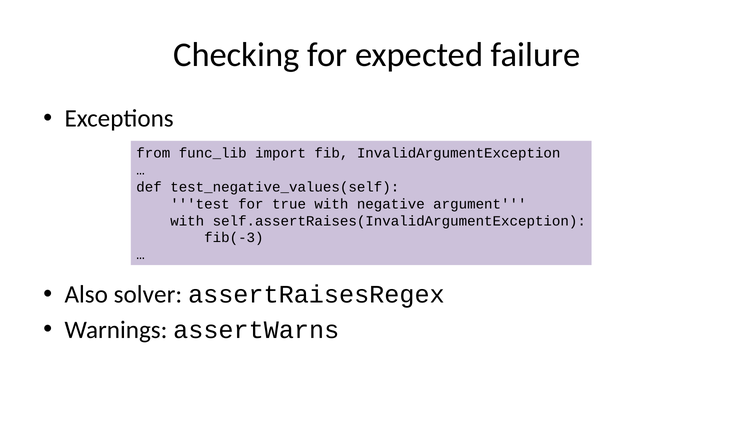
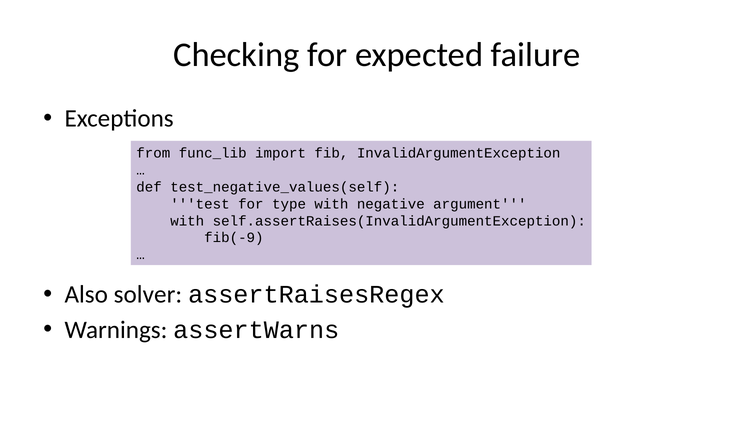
true: true -> type (289, 204)
fib(-3: fib(-3 -> fib(-9 (234, 238)
